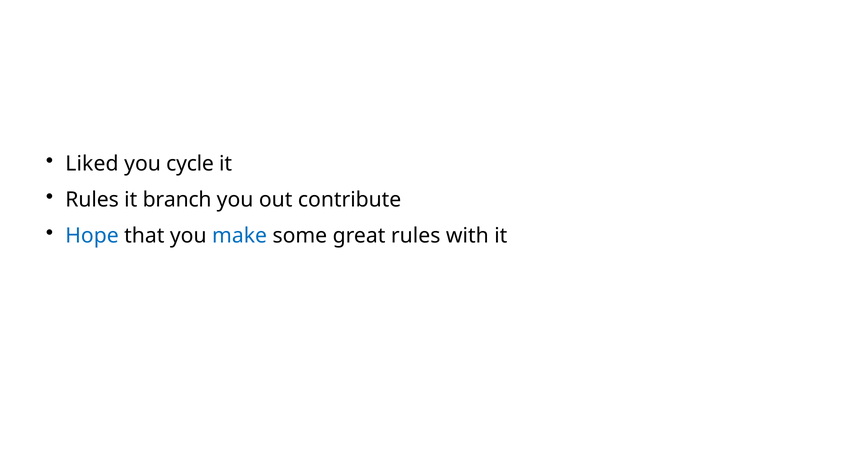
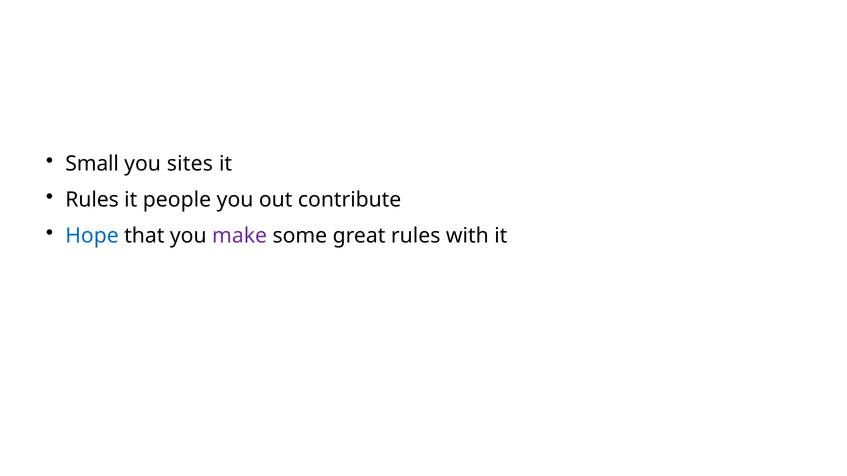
Liked: Liked -> Small (92, 164)
cycle: cycle -> sites (190, 164)
branch: branch -> people (177, 200)
make colour: blue -> purple (240, 236)
